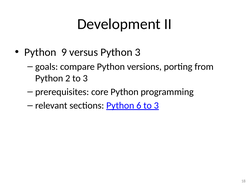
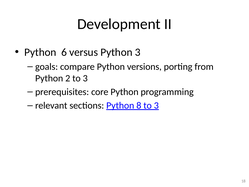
9: 9 -> 6 (64, 52)
6: 6 -> 8 (139, 105)
